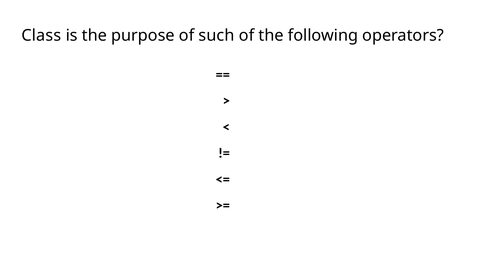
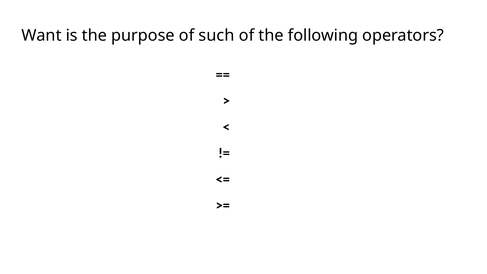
Class: Class -> Want (41, 36)
